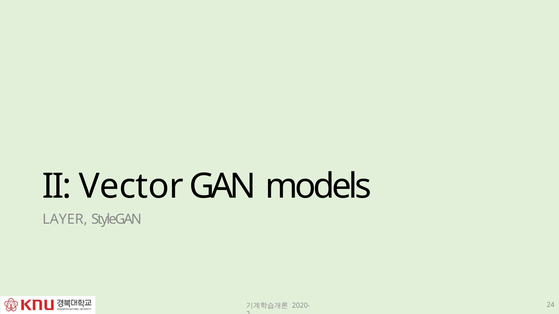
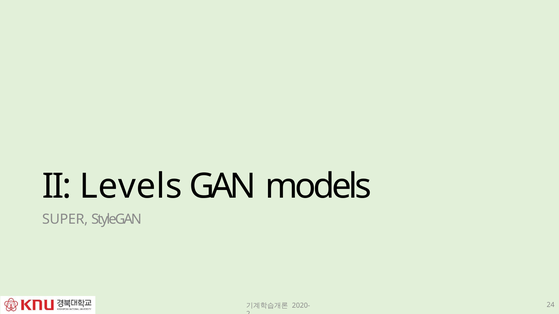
Vector: Vector -> Levels (131, 187)
LAYER: LAYER -> SUPER (65, 219)
